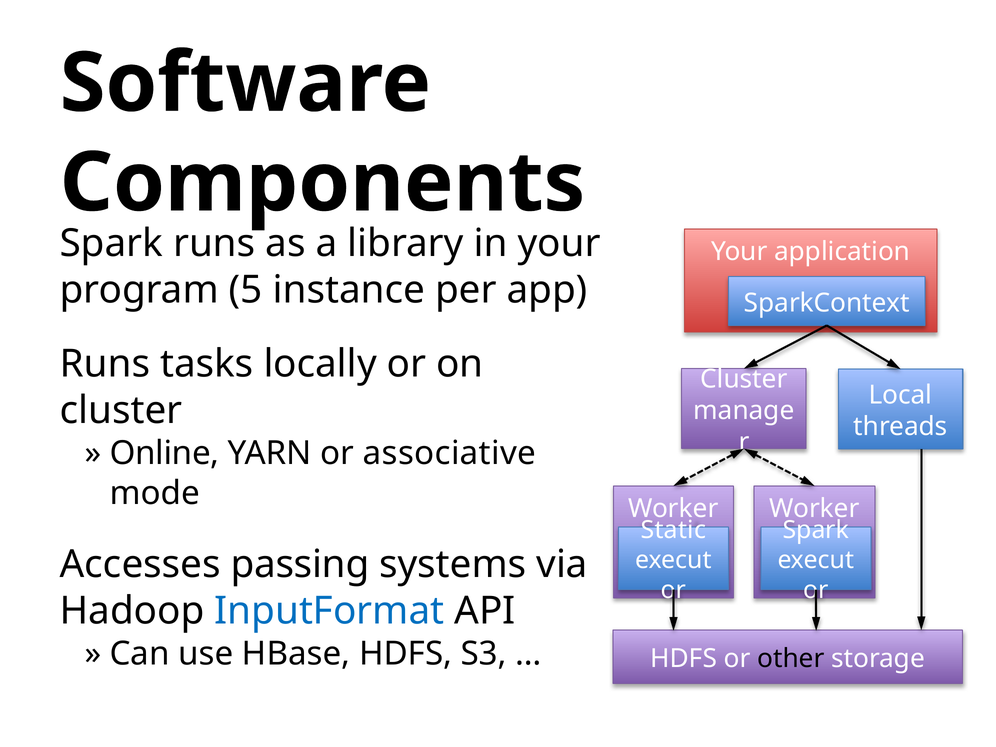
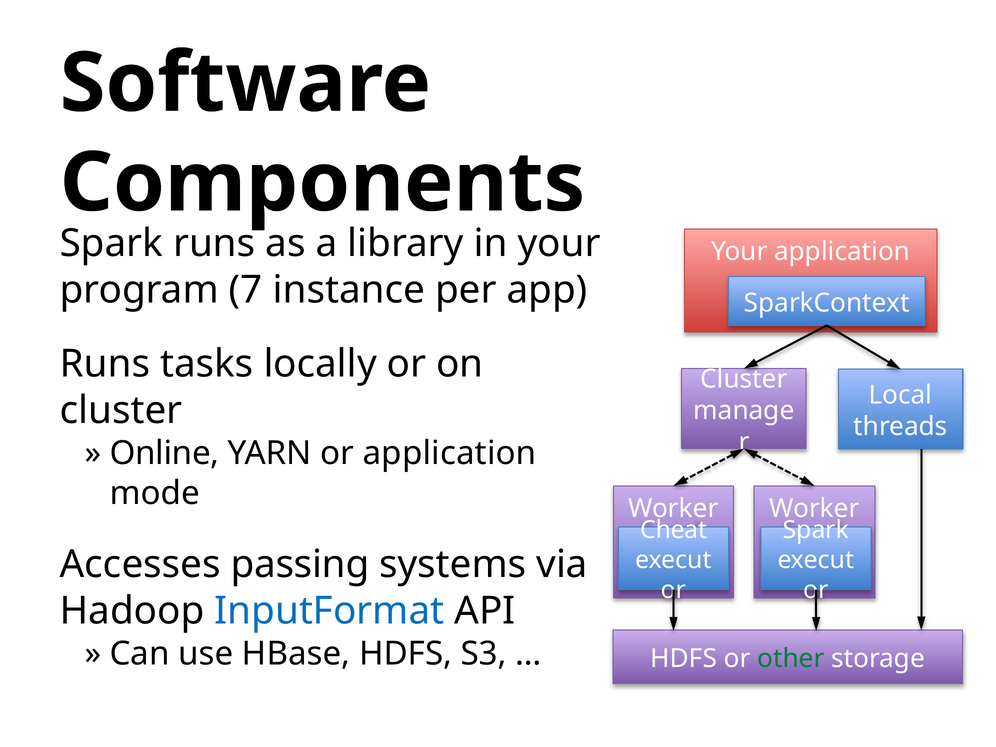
5: 5 -> 7 (246, 290)
or associative: associative -> application (450, 453)
Static: Static -> Cheat (674, 530)
other colour: black -> green (791, 659)
